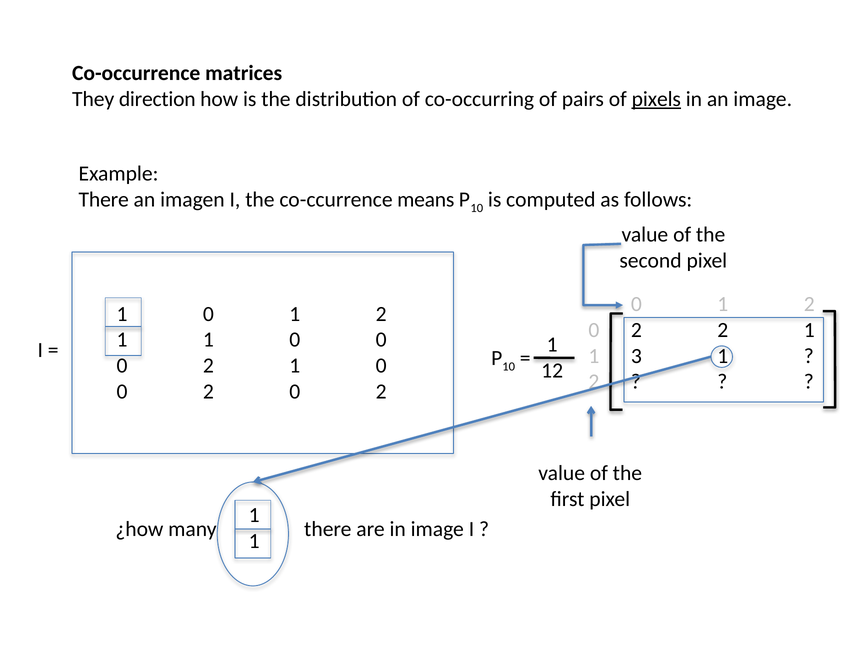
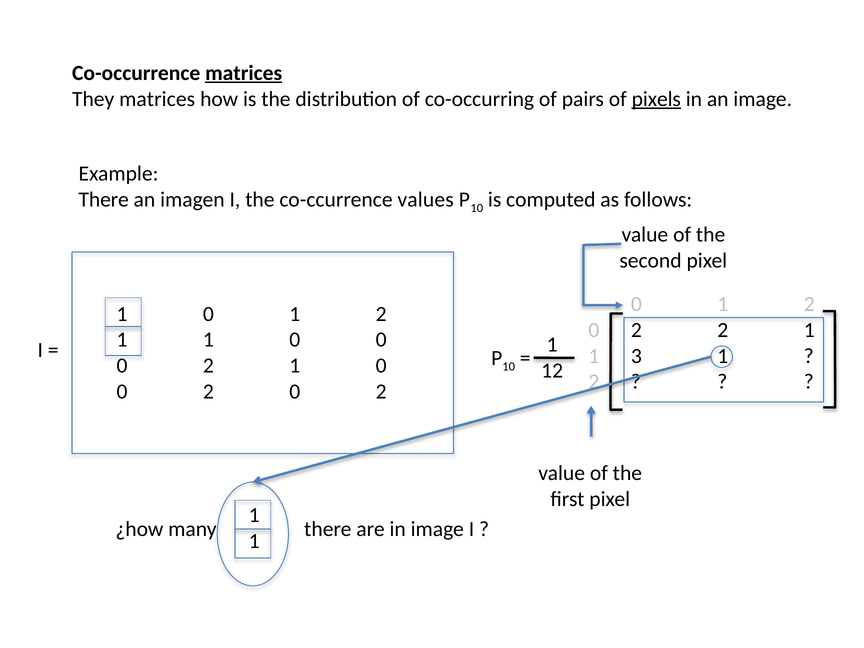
matrices underline: none -> present (244, 73)
They direction: direction -> matrices (157, 99)
means: means -> values (426, 200)
